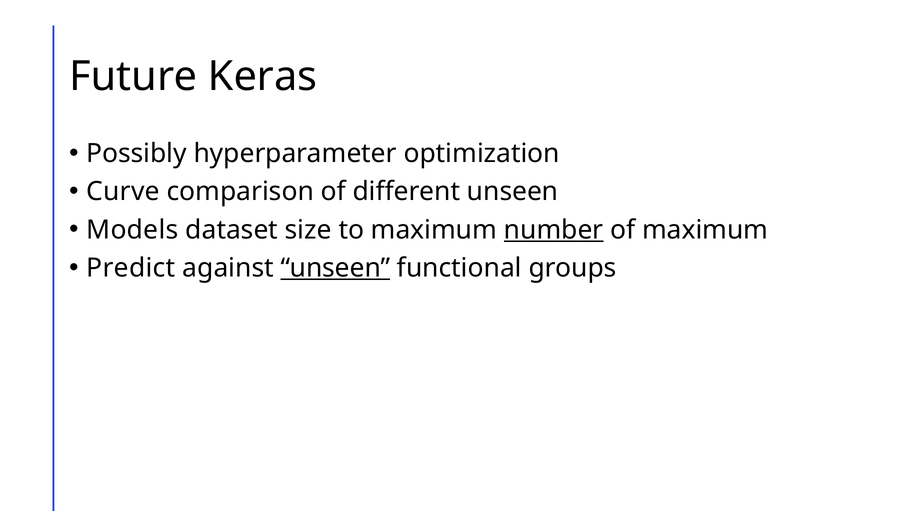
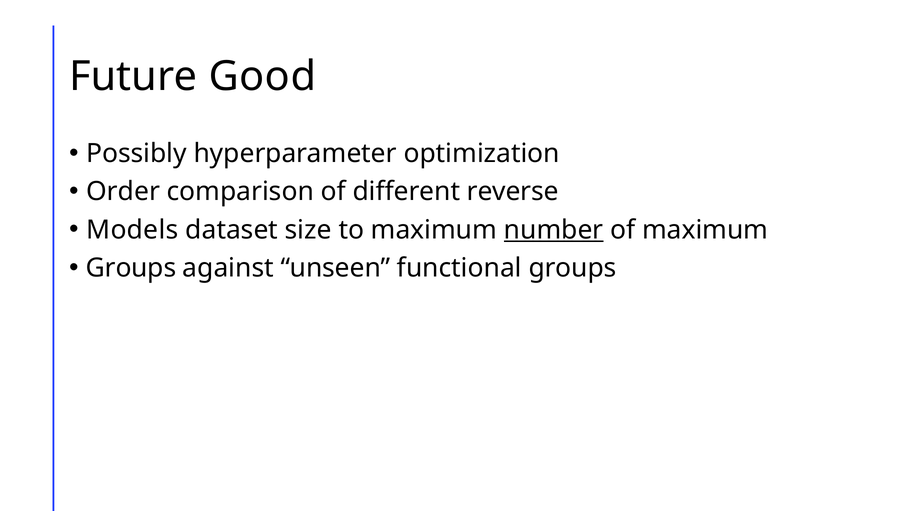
Keras: Keras -> Good (262, 76)
Curve: Curve -> Order (123, 192)
different unseen: unseen -> reverse (513, 192)
Predict: Predict -> Groups (131, 268)
unseen underline: present -> none (335, 268)
